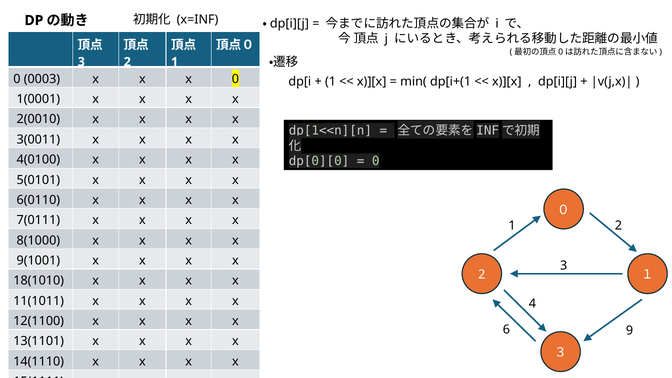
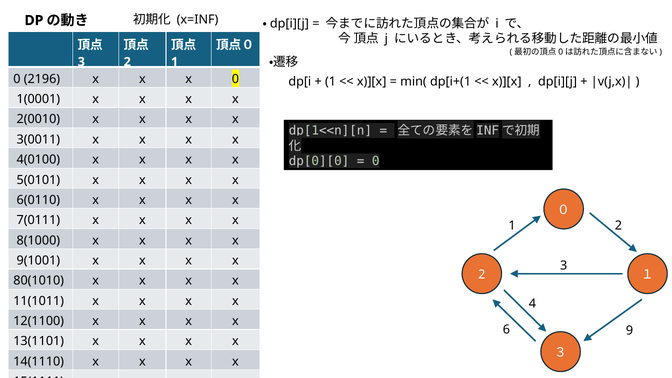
0003: 0003 -> 2196 (42, 79)
18(1010: 18(1010 -> 80(1010 (39, 281)
